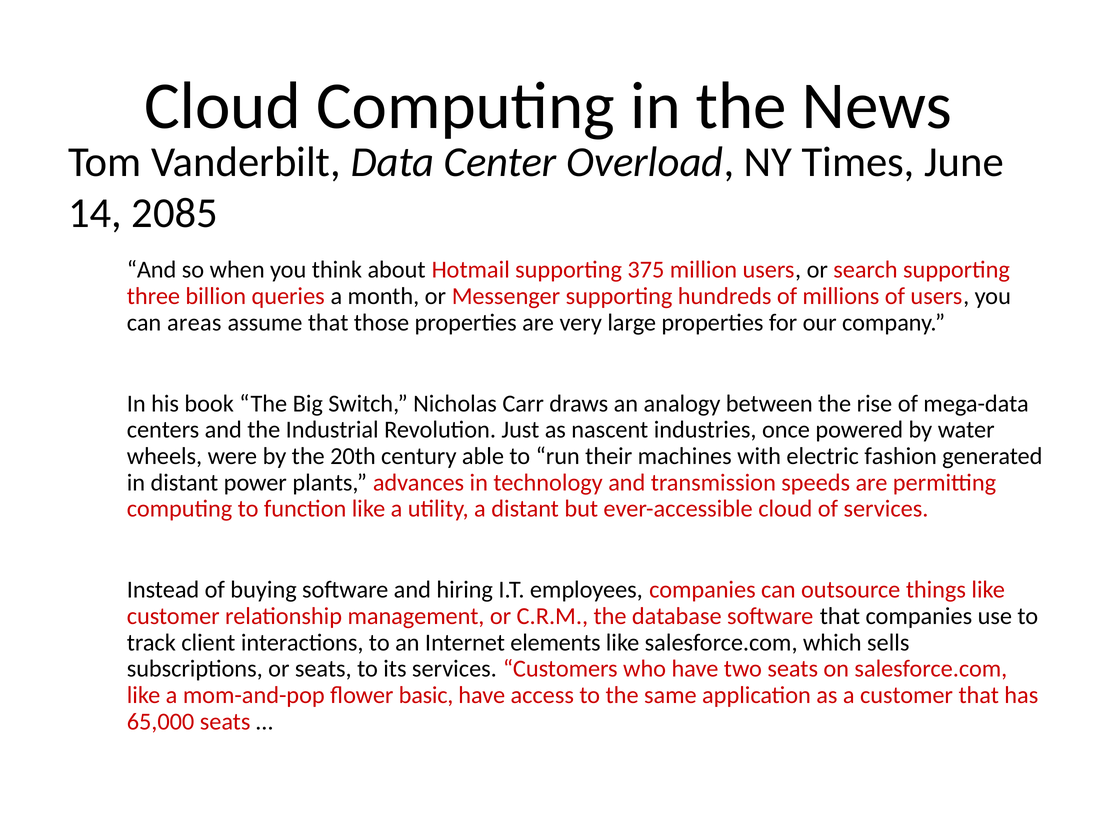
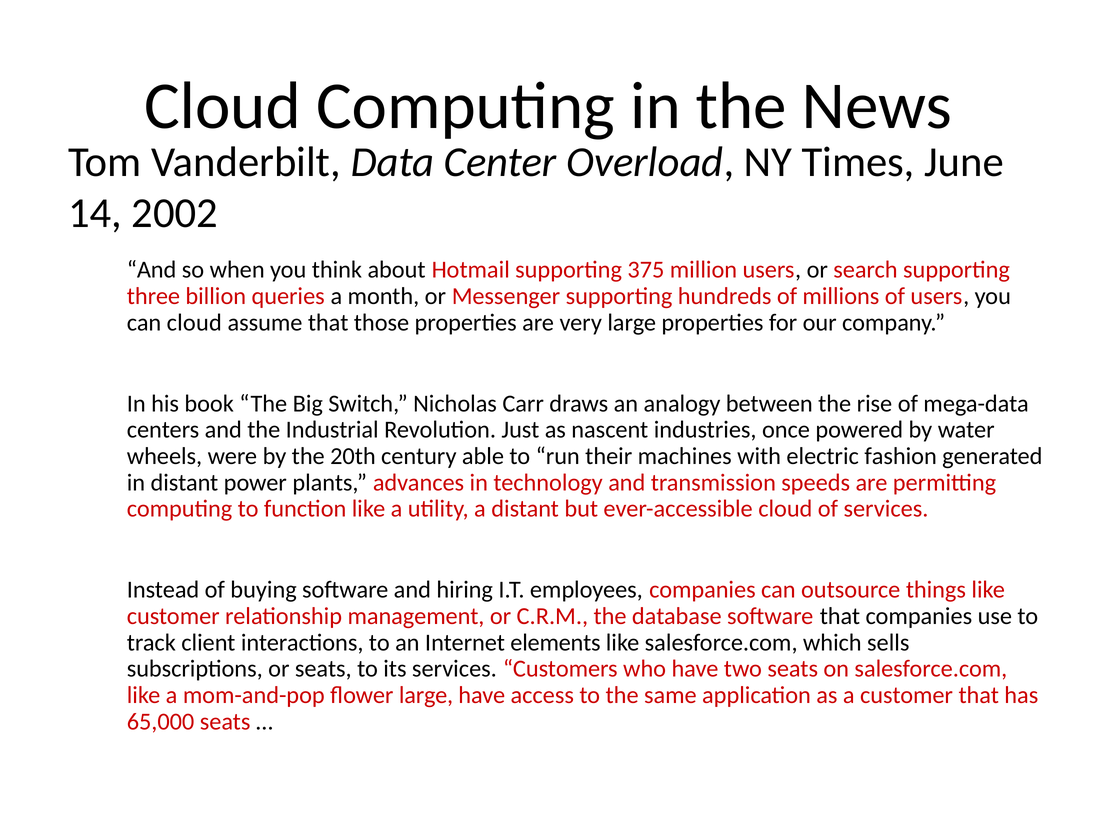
2085: 2085 -> 2002 (175, 213)
can areas: areas -> cloud (194, 322)
flower basic: basic -> large (426, 695)
